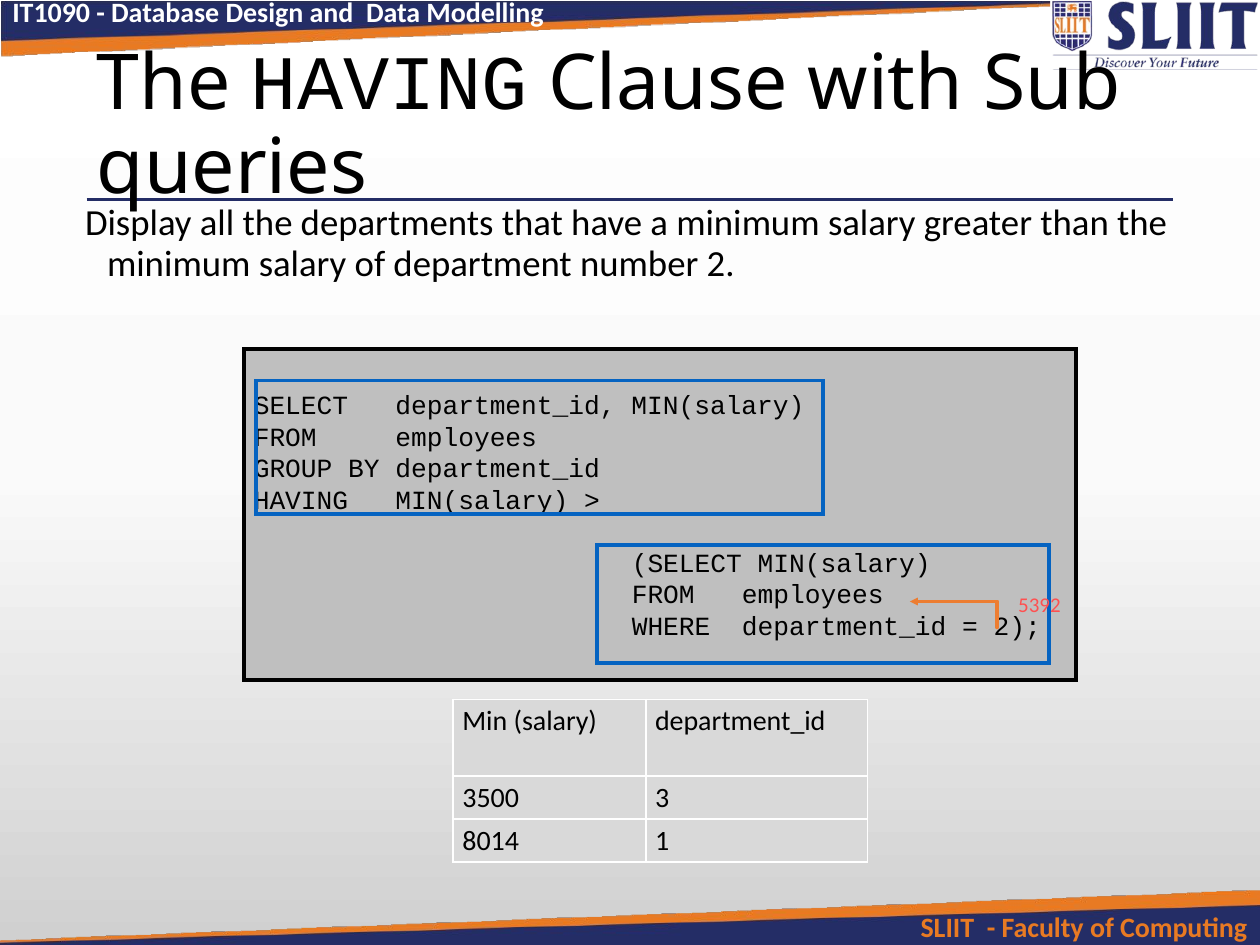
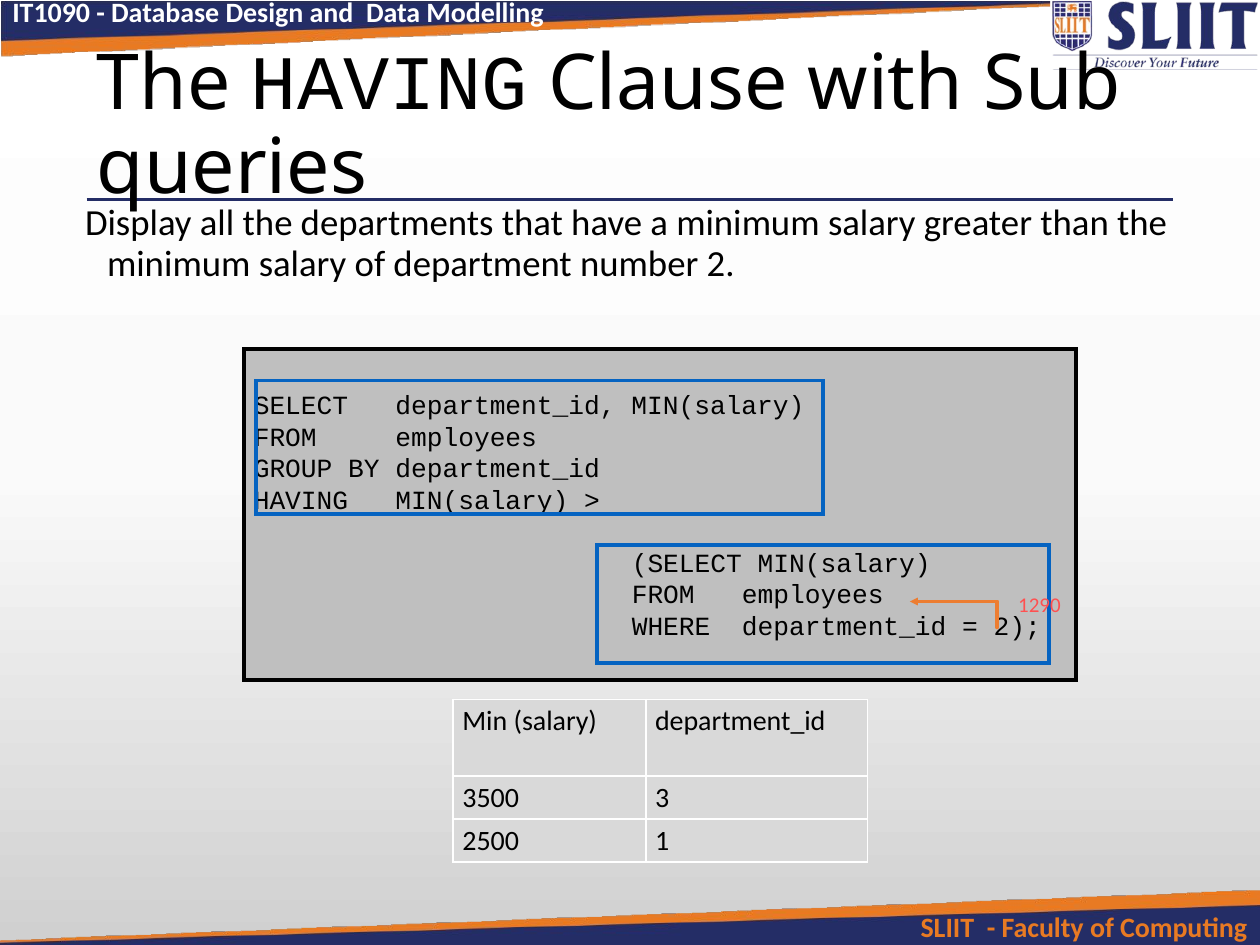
5392: 5392 -> 1290 (1039, 605)
8014: 8014 -> 2500 (491, 841)
